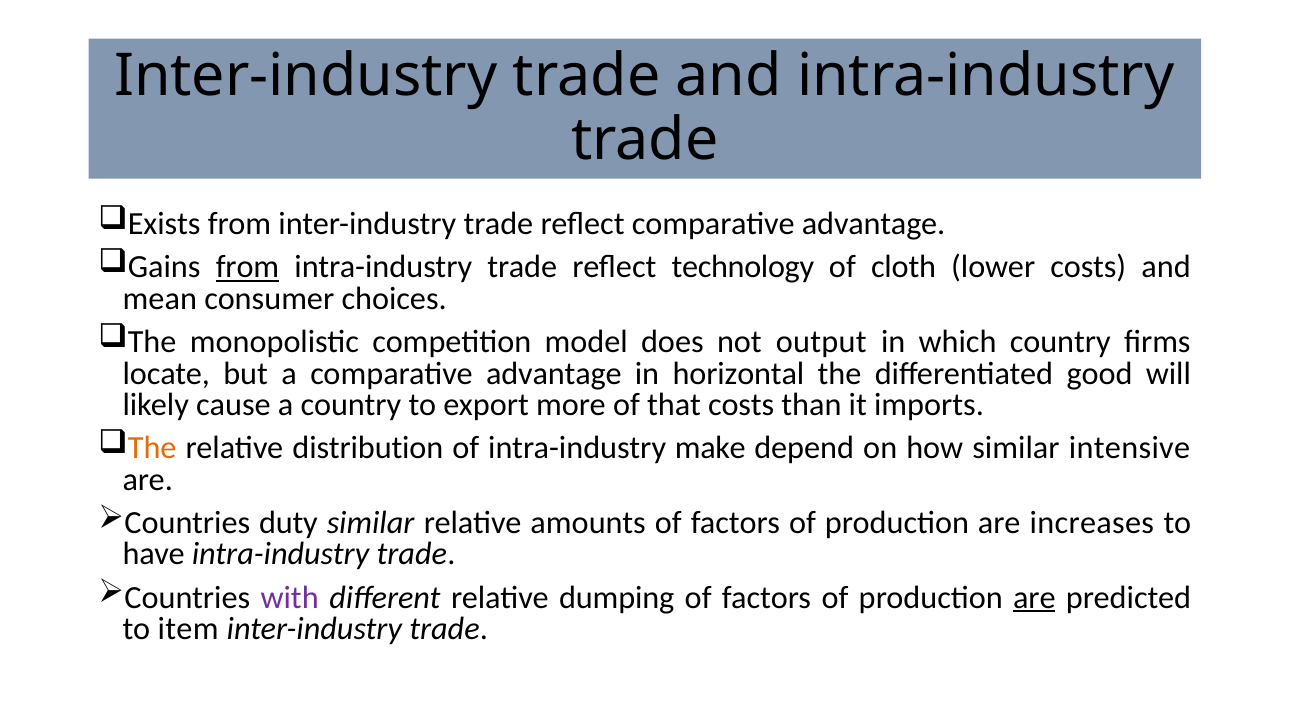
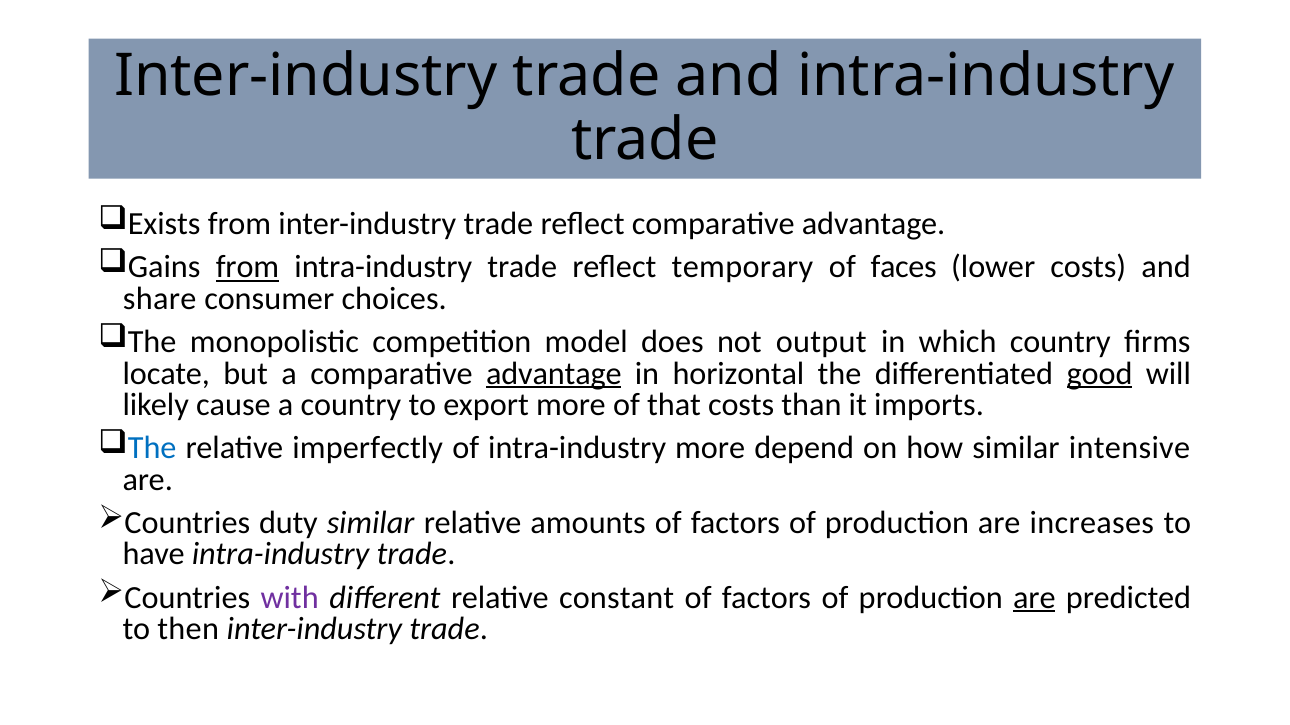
technology: technology -> temporary (743, 268)
cloth: cloth -> faces (904, 268)
mean: mean -> share (160, 299)
advantage underline: none -> present (554, 374)
good underline: none -> present (1100, 374)
The colour: orange -> blue (152, 448)
distribution: distribution -> imperfectly (368, 448)
intra-industry make: make -> more (710, 448)
dumping: dumping -> constant (617, 598)
item: item -> then (188, 629)
